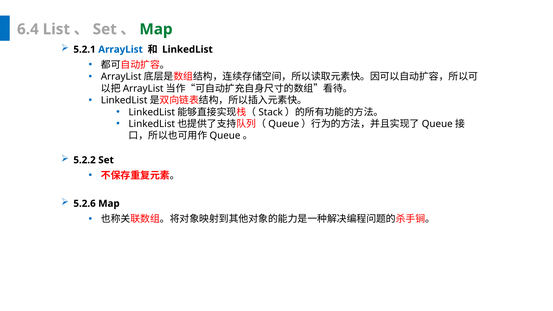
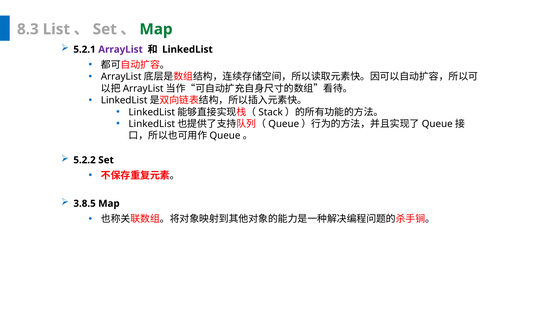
6.4: 6.4 -> 8.3 (28, 29)
ArrayList colour: blue -> purple (121, 49)
5.2.6: 5.2.6 -> 3.8.5 (85, 204)
